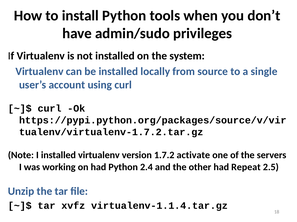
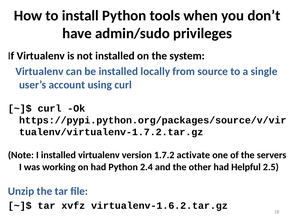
Repeat: Repeat -> Helpful (246, 168)
virtualenv-1.1.4.tar.gz: virtualenv-1.1.4.tar.gz -> virtualenv-1.6.2.tar.gz (159, 206)
